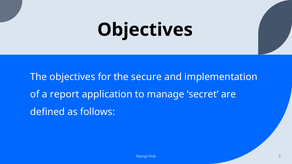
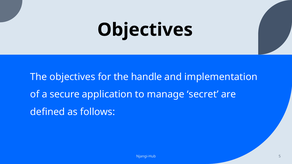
secure: secure -> handle (147, 77)
report: report -> secure (65, 95)
